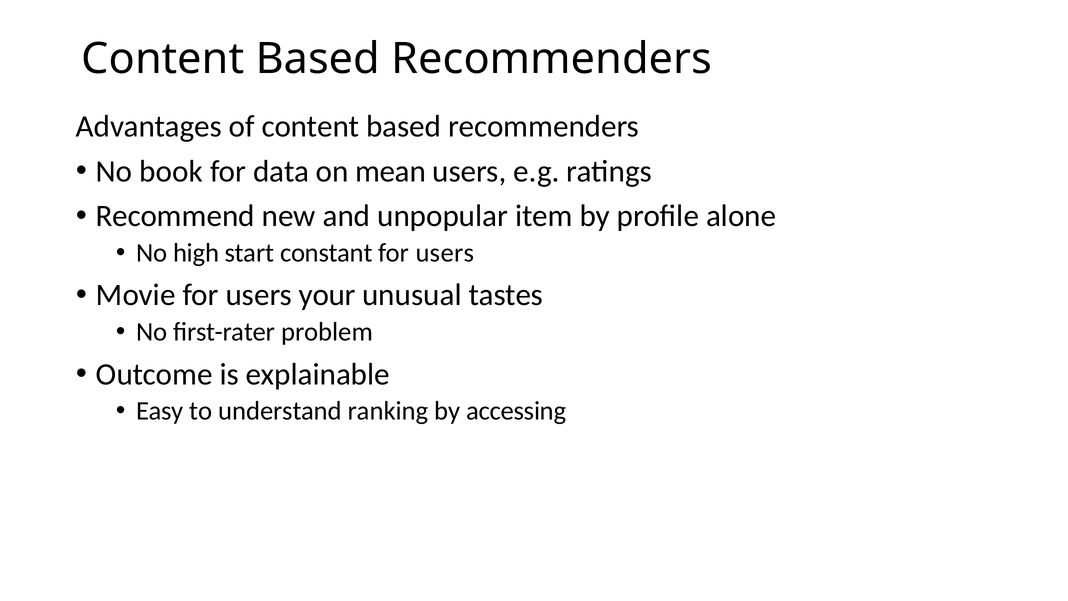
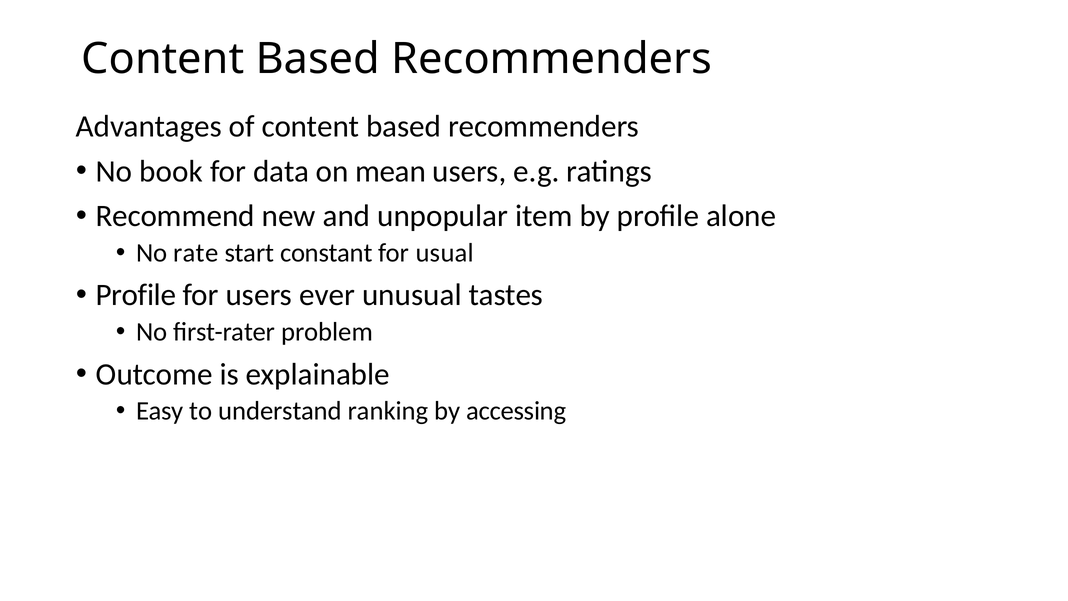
high: high -> rate (196, 253)
users: users -> usual (445, 253)
Movie: Movie -> Profile (136, 295)
your: your -> ever (327, 295)
